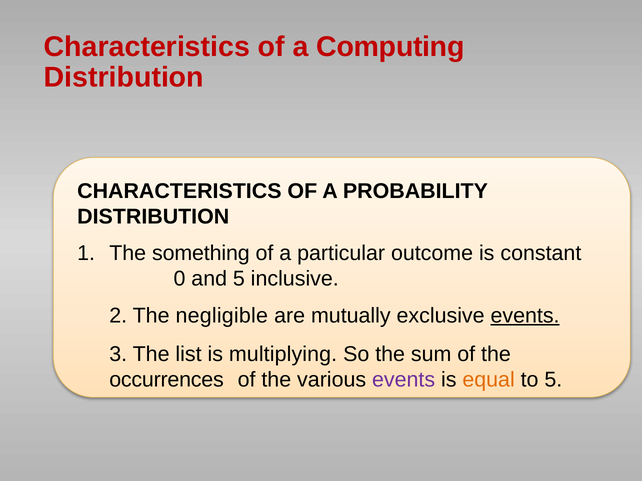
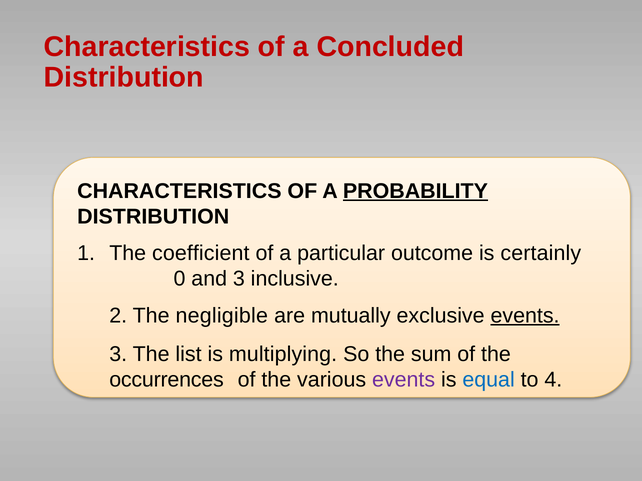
Computing: Computing -> Concluded (390, 47)
PROBABILITY underline: none -> present (415, 191)
something: something -> coefficient (201, 253)
constant: constant -> certainly (541, 253)
and 5: 5 -> 3 (239, 279)
equal colour: orange -> blue (489, 380)
to 5: 5 -> 4 (553, 380)
